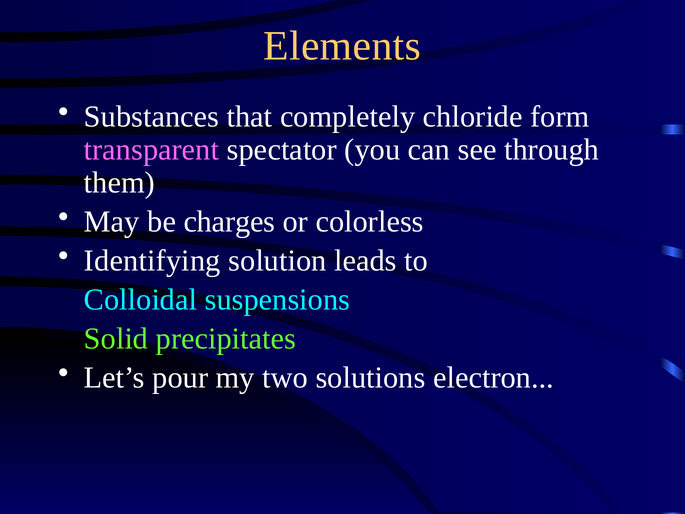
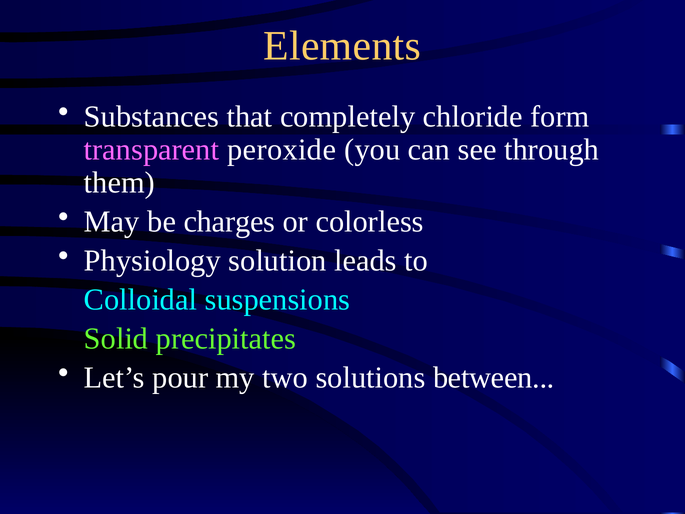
spectator: spectator -> peroxide (282, 150)
Identifying: Identifying -> Physiology (152, 261)
electron: electron -> between (494, 378)
